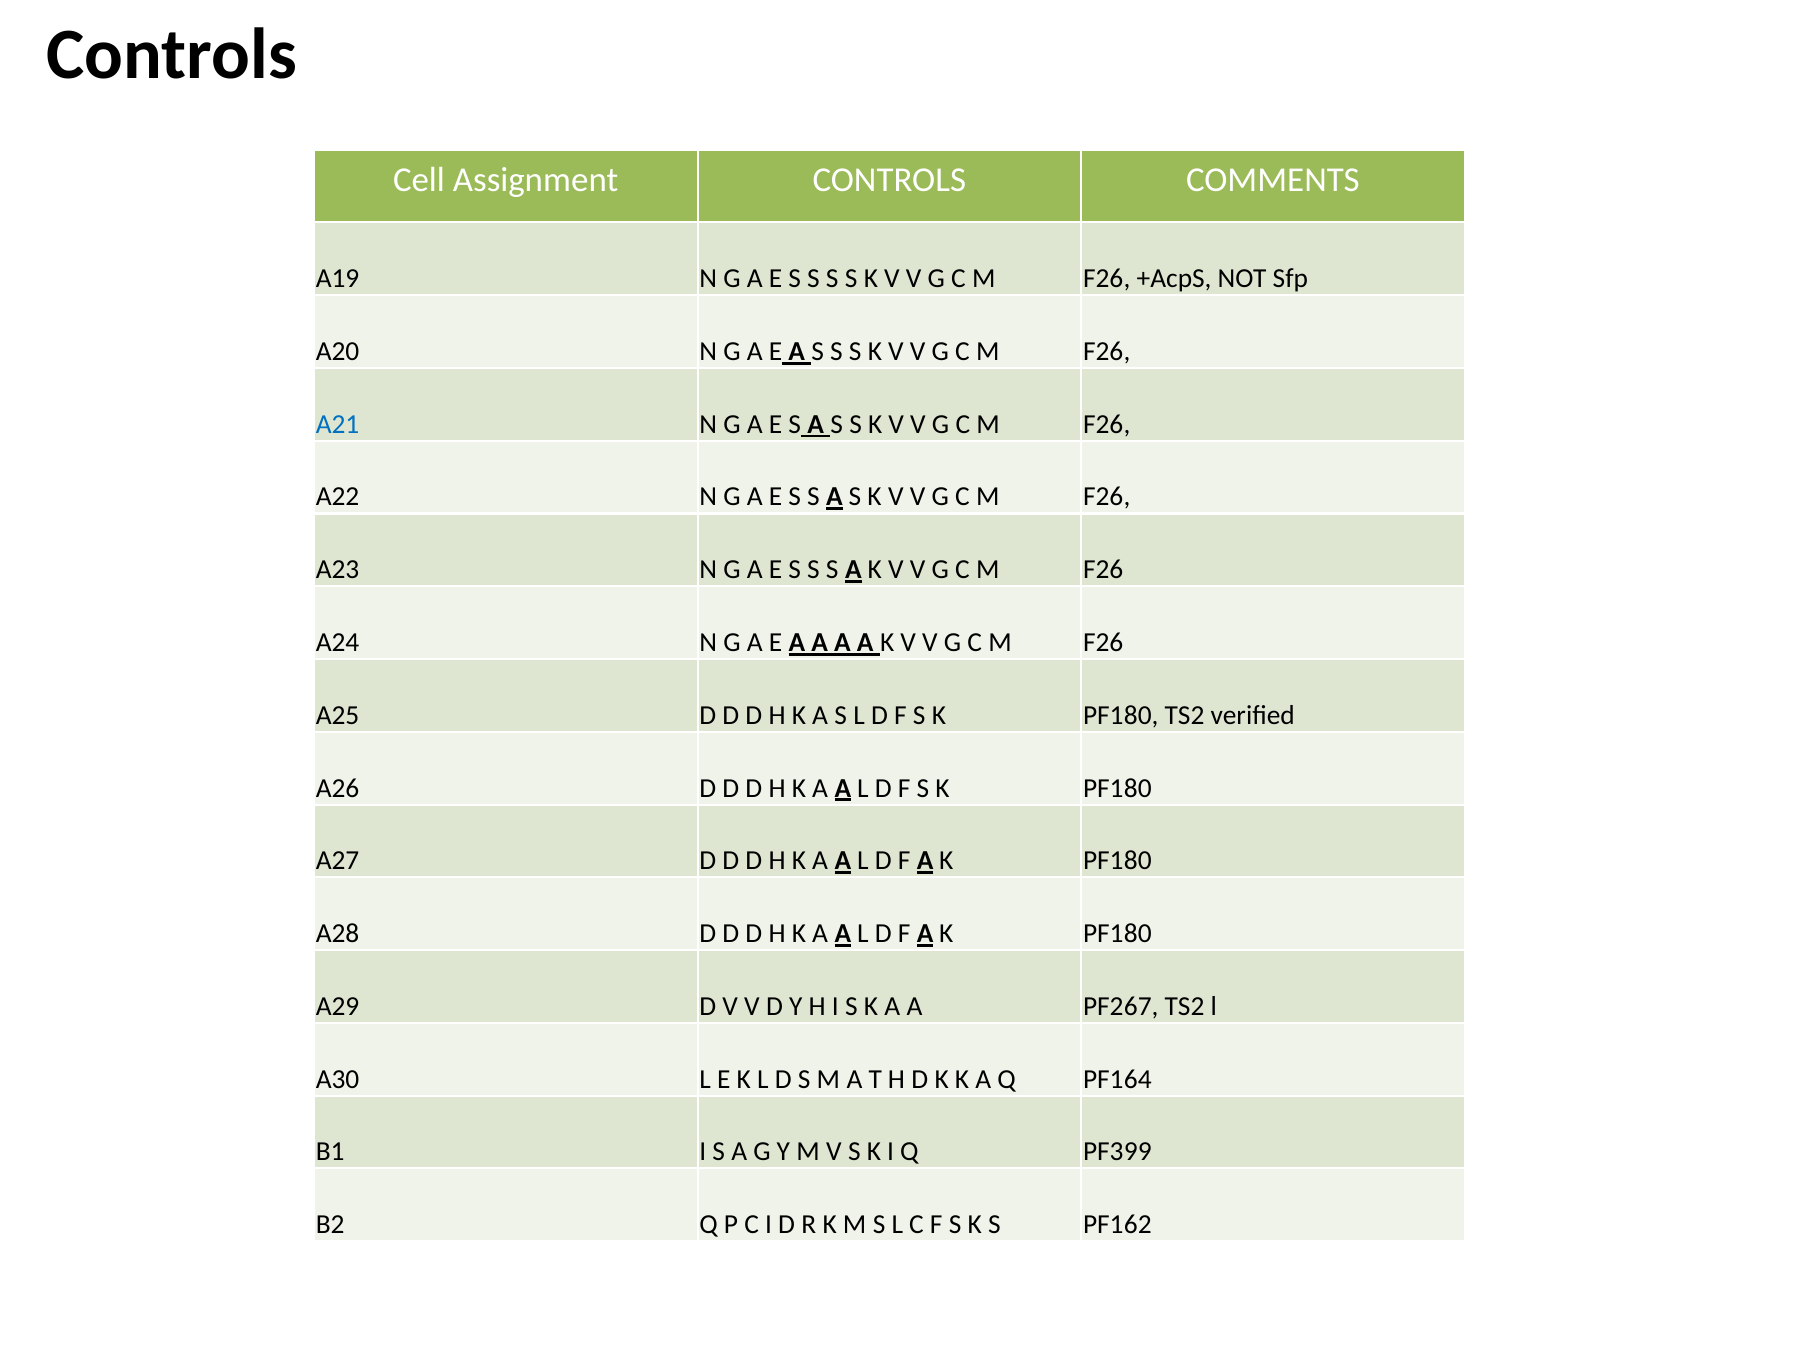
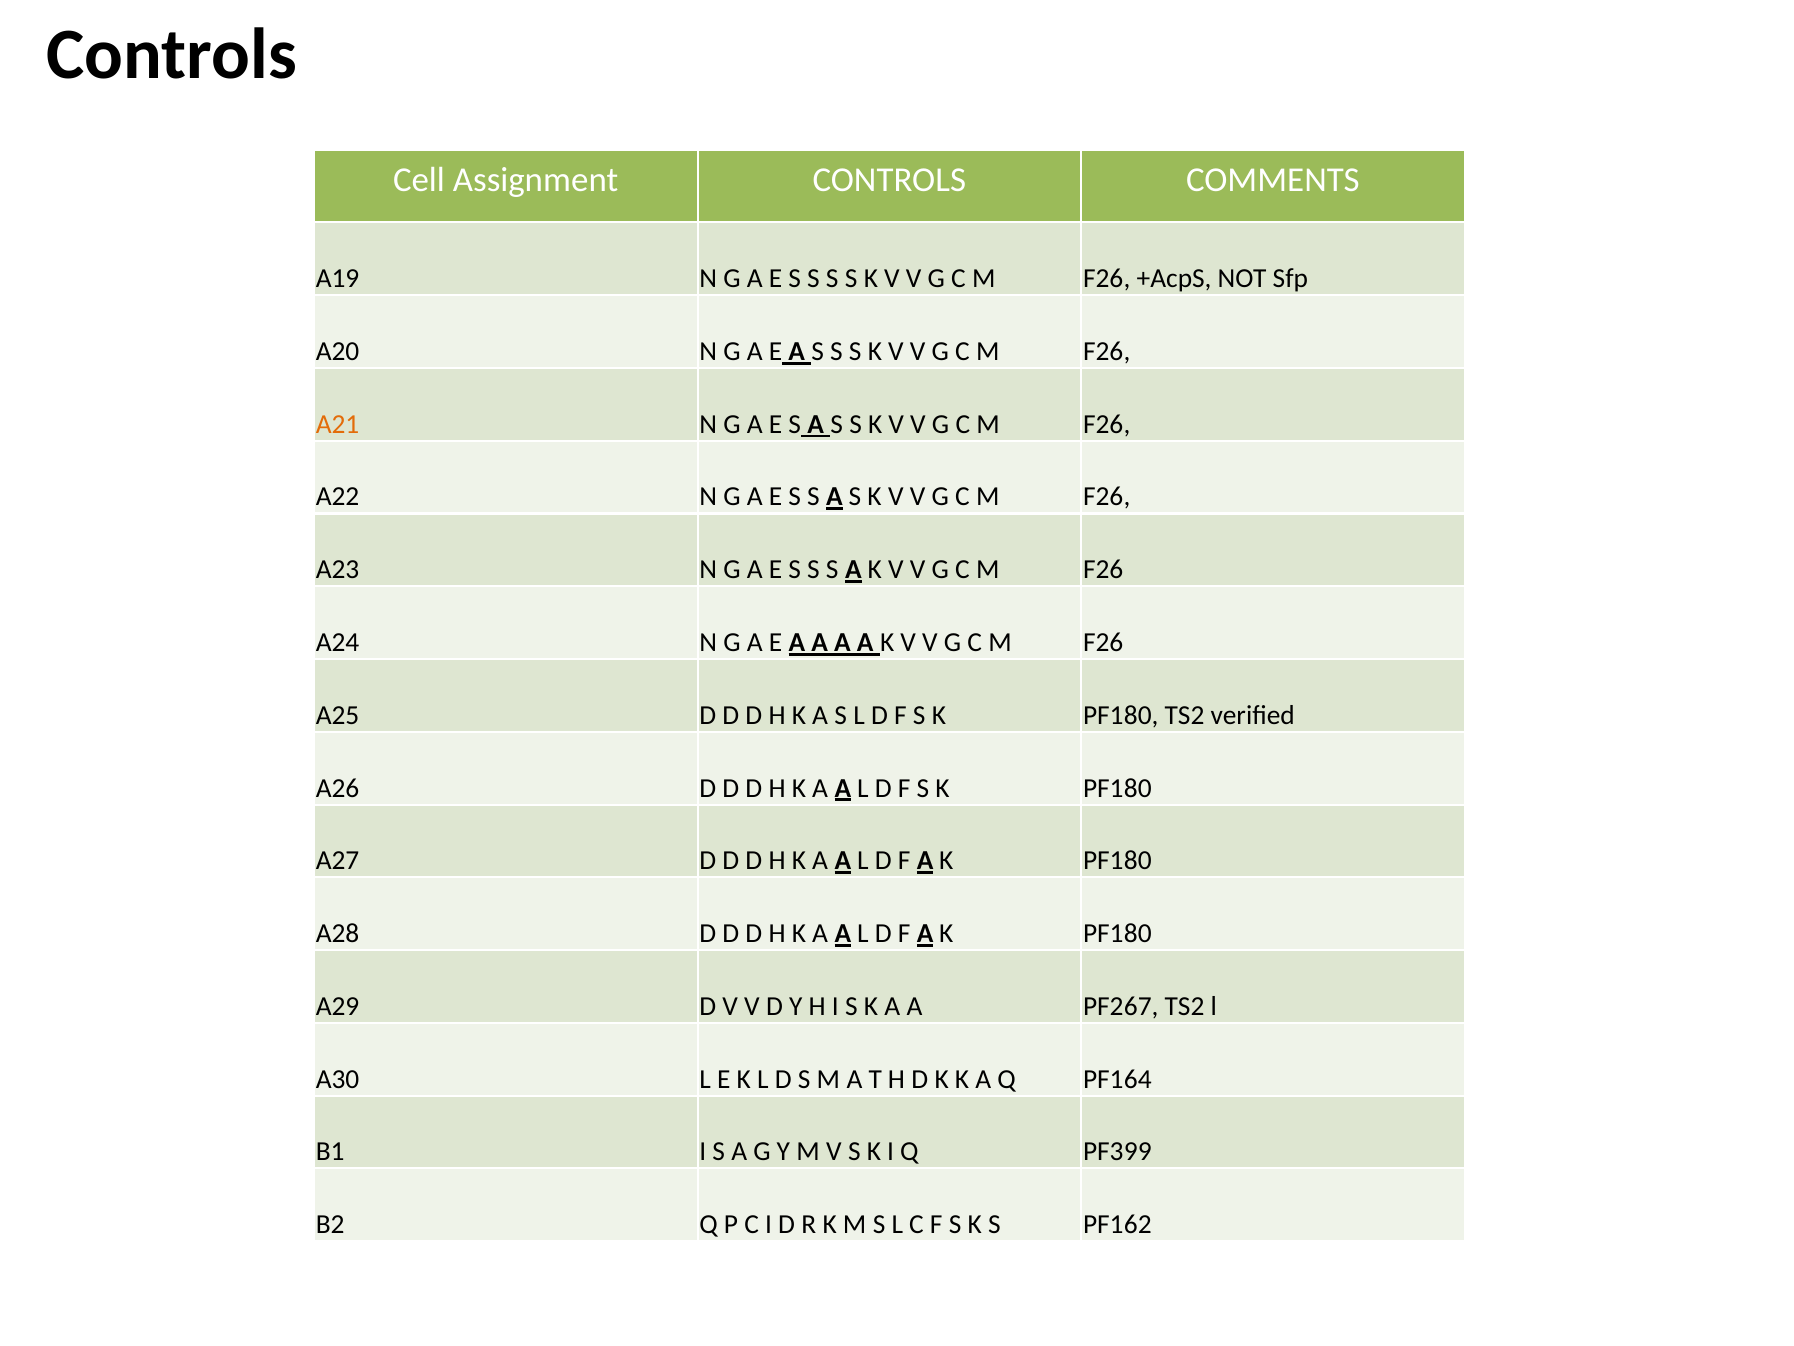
A21 colour: blue -> orange (338, 424)
